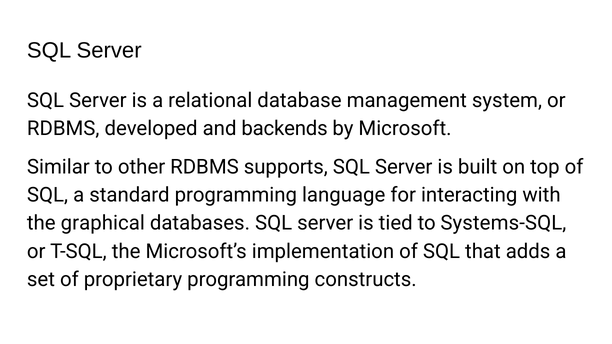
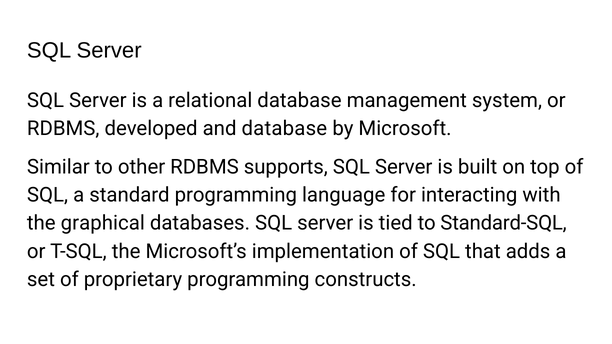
and backends: backends -> database (284, 129)
Systems-SQL: Systems-SQL -> Standard-SQL (504, 223)
